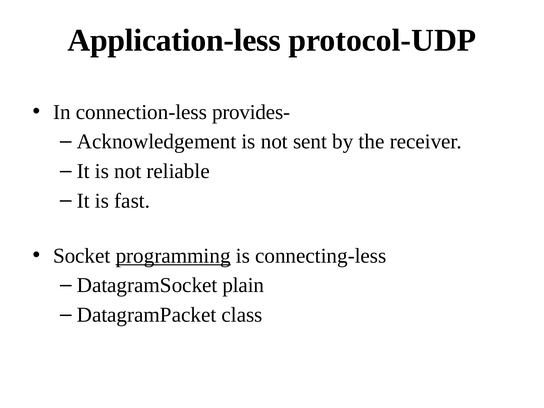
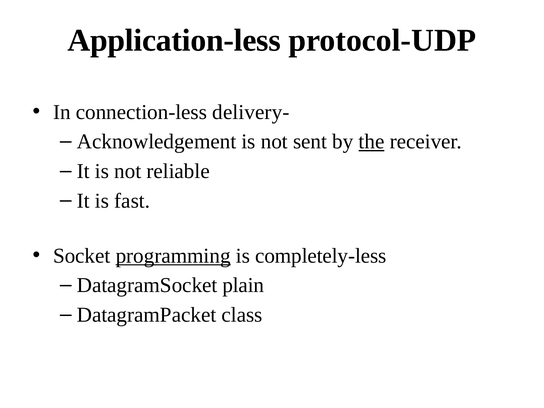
provides-: provides- -> delivery- (251, 112)
the underline: none -> present (372, 142)
connecting-less: connecting-less -> completely-less (321, 256)
